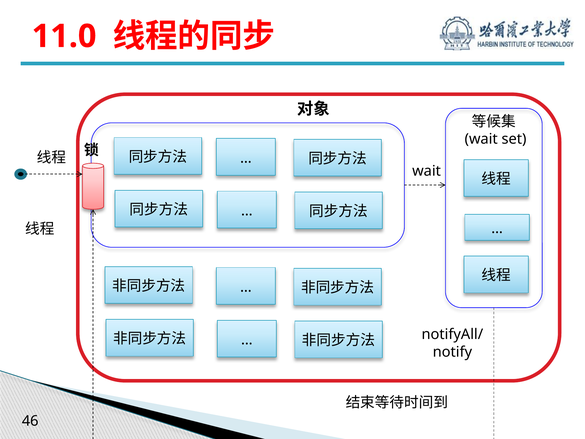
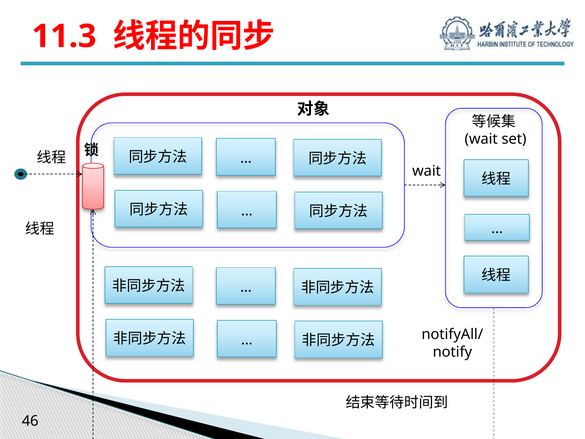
11.0: 11.0 -> 11.3 (64, 36)
